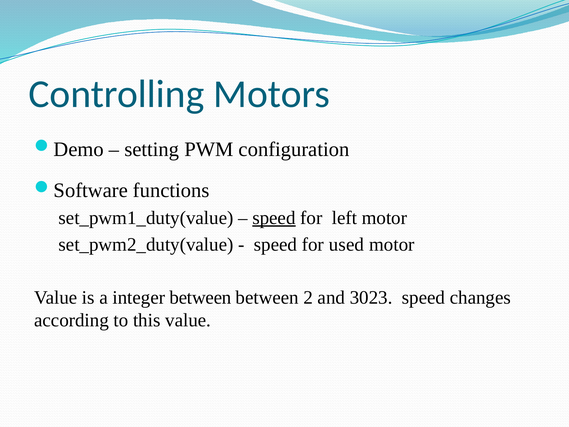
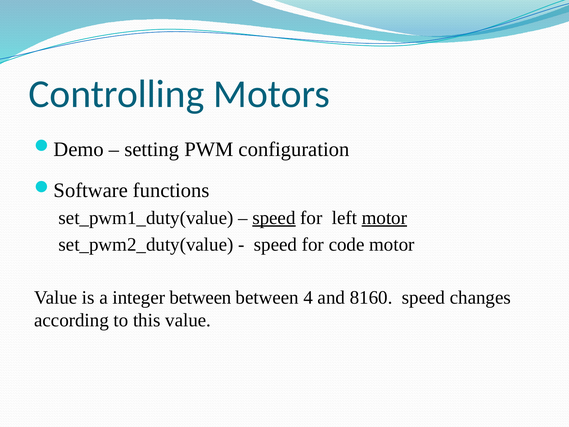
motor underline: none -> present (384, 218)
used: used -> code (347, 244)
2: 2 -> 4 (308, 297)
3023: 3023 -> 8160 (371, 297)
